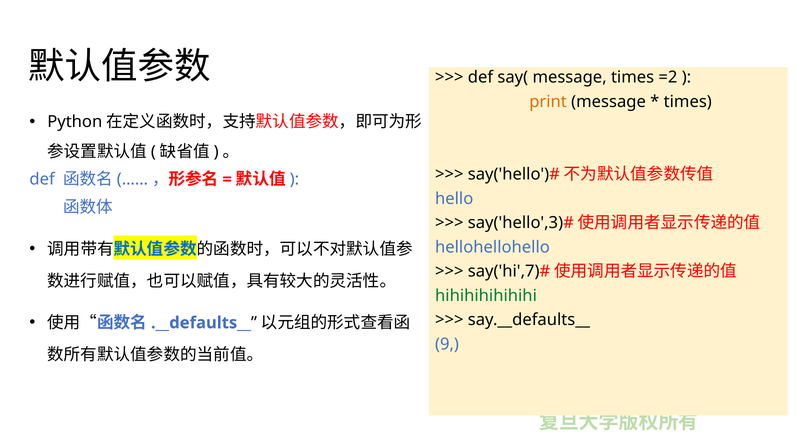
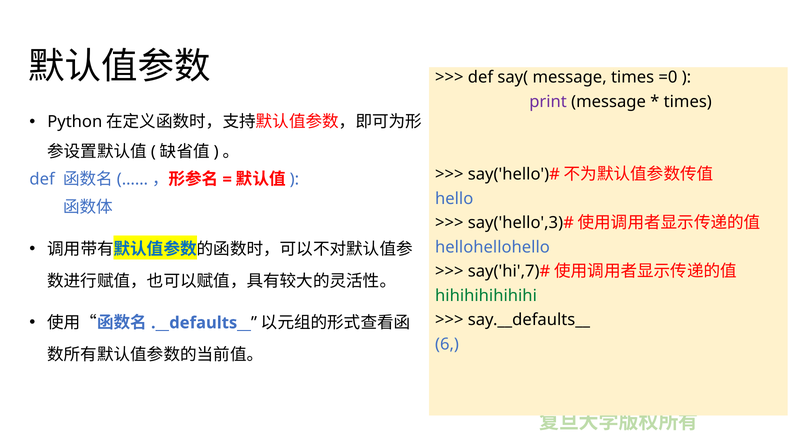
=2: =2 -> =0 (668, 77)
print colour: orange -> purple (548, 102)
9: 9 -> 6 (447, 344)
